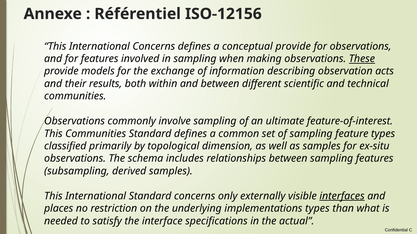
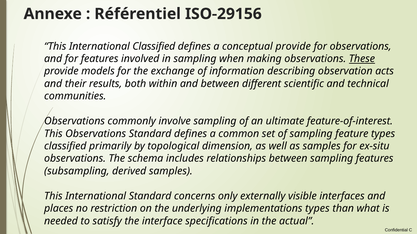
ISO-12156: ISO-12156 -> ISO-29156 (223, 14)
International Concerns: Concerns -> Classified (154, 46)
This Communities: Communities -> Observations (96, 134)
interfaces underline: present -> none (342, 196)
